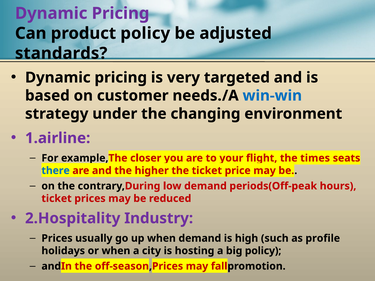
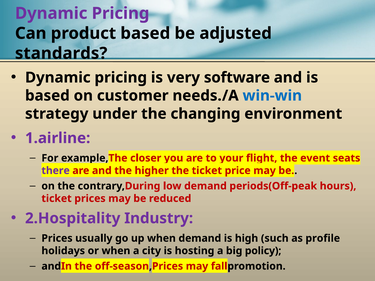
product policy: policy -> based (145, 33)
targeted: targeted -> software (237, 78)
times: times -> event (315, 158)
there colour: blue -> purple (56, 171)
